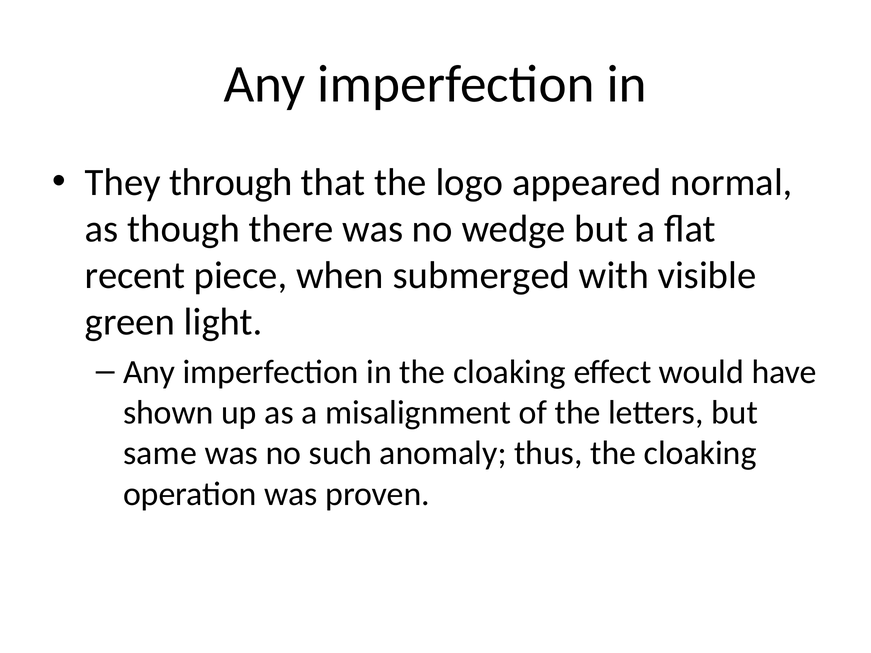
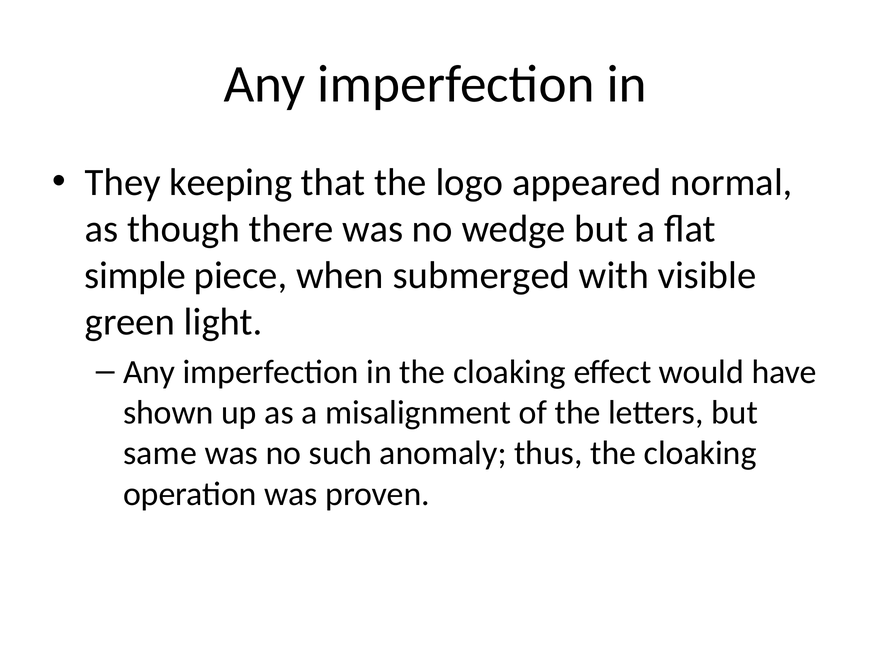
through: through -> keeping (231, 183)
recent: recent -> simple (135, 276)
